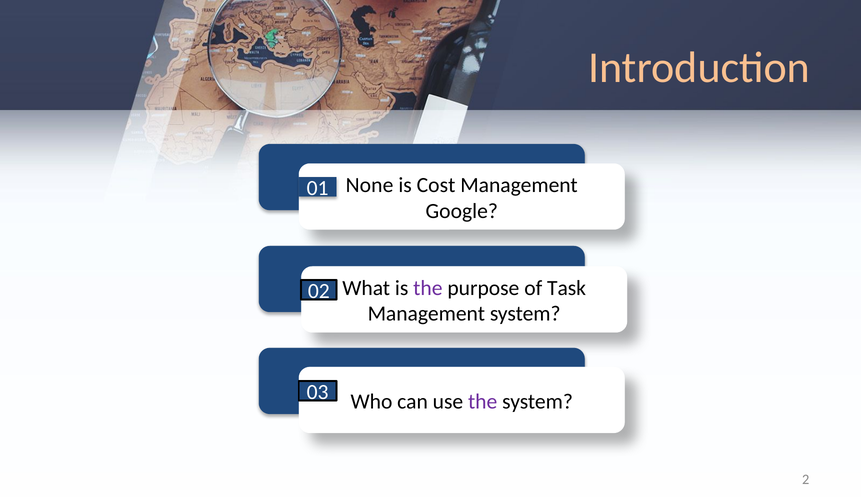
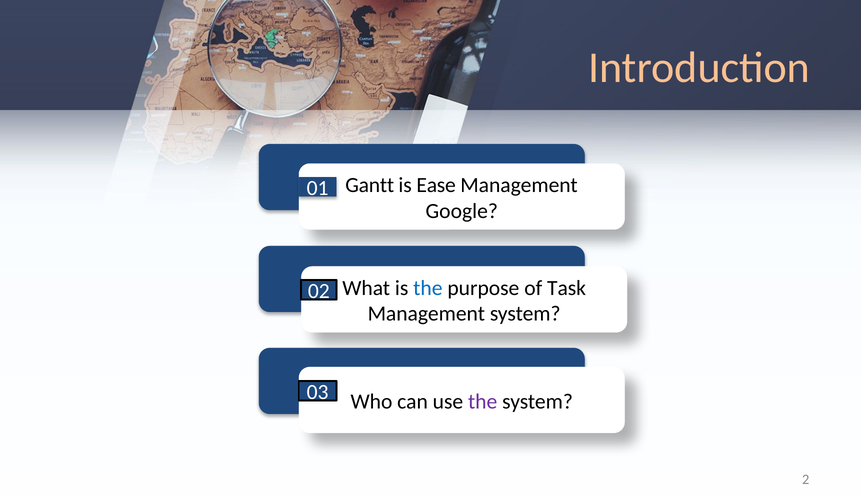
None: None -> Gantt (370, 185)
Cost: Cost -> Ease (436, 185)
the colour: purple -> blue (428, 288)
